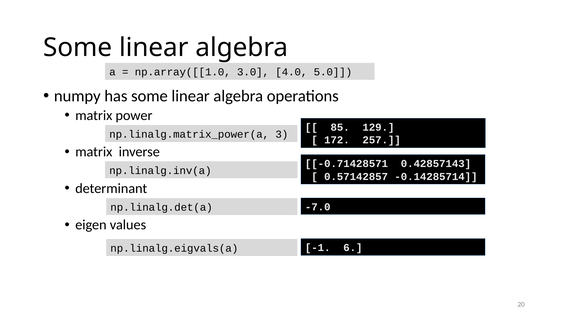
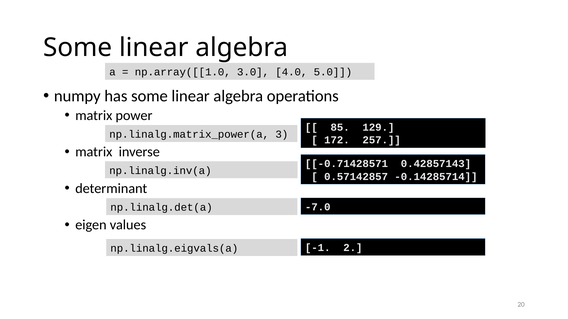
6: 6 -> 2 (353, 248)
